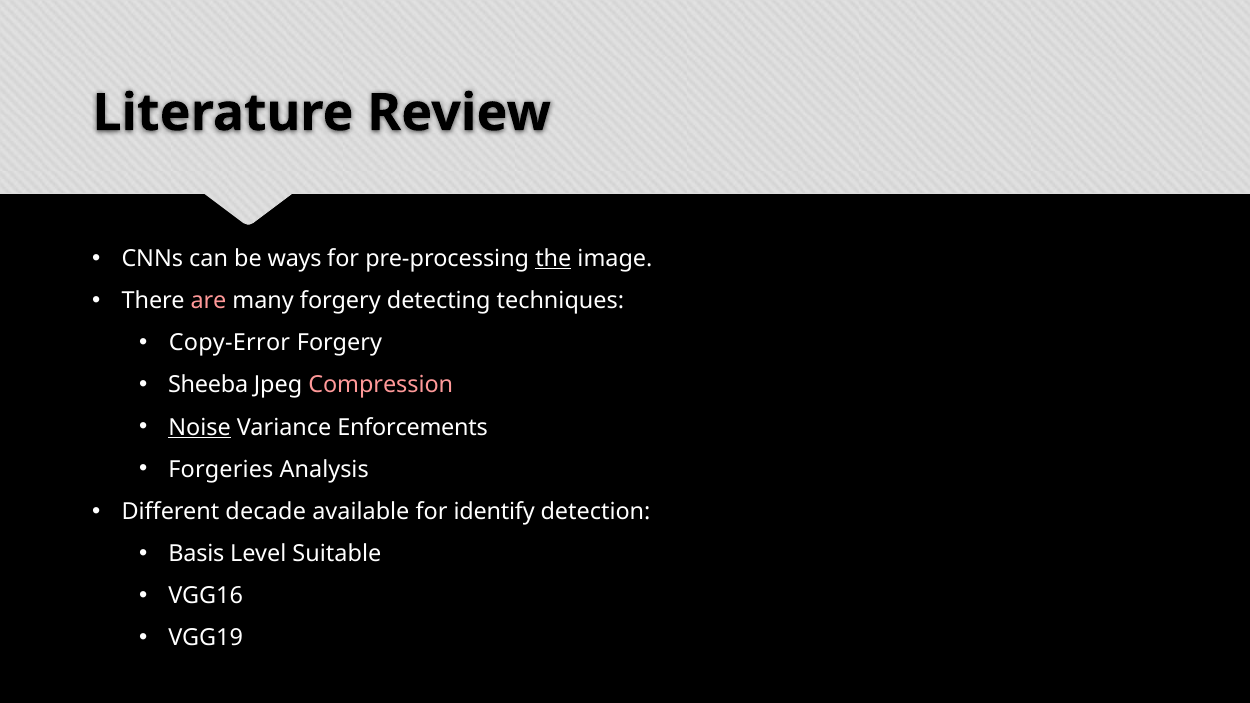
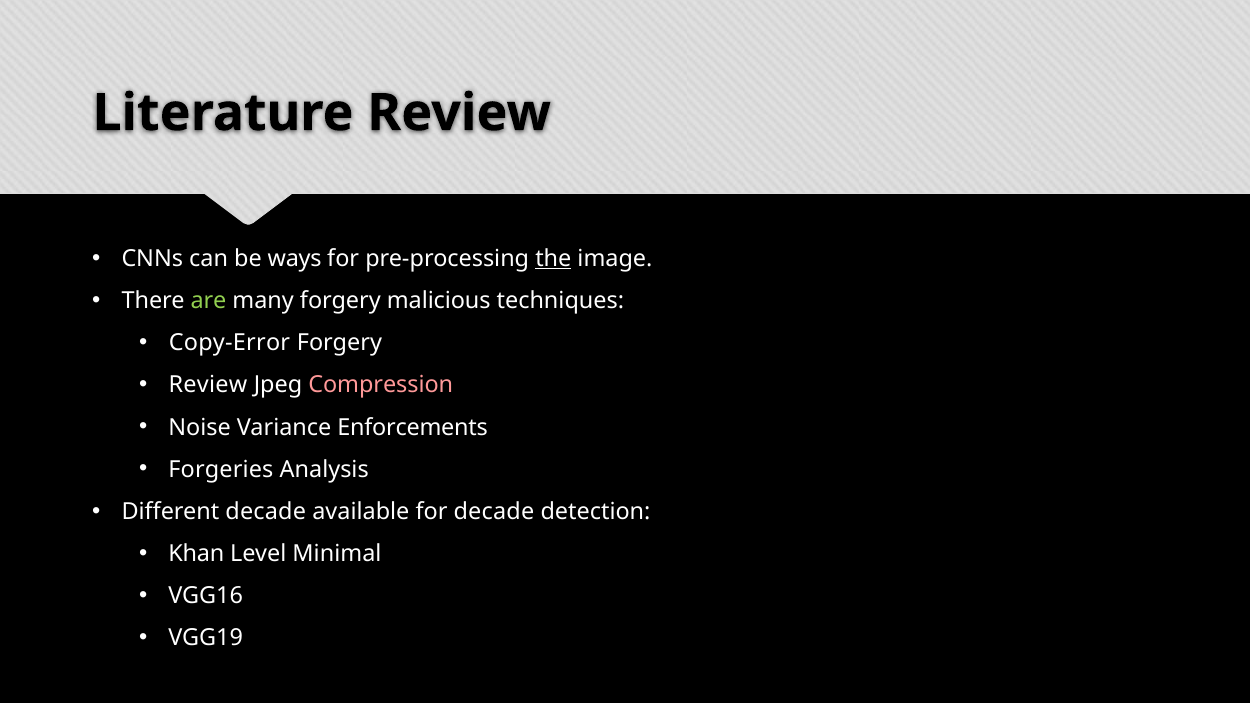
are colour: pink -> light green (209, 301)
detecting: detecting -> malicious (439, 301)
Sheeba: Sheeba -> Review (208, 385)
Noise underline: present -> none (200, 427)
for identify: identify -> decade (494, 512)
Basis: Basis -> Khan (196, 554)
Suitable: Suitable -> Minimal (337, 554)
